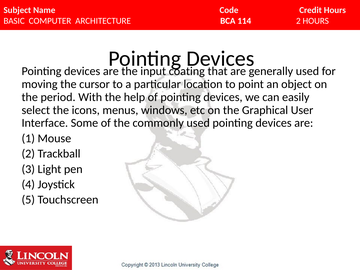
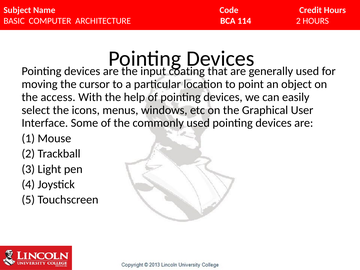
period: period -> access (58, 97)
